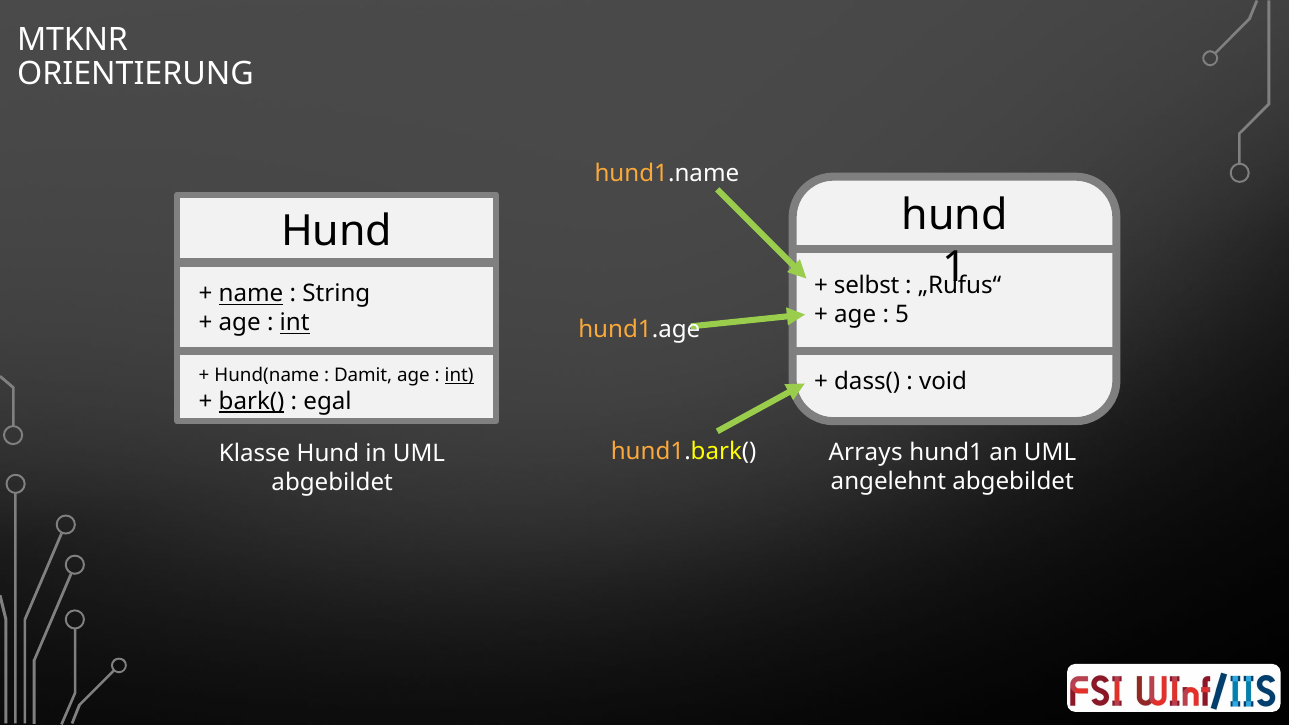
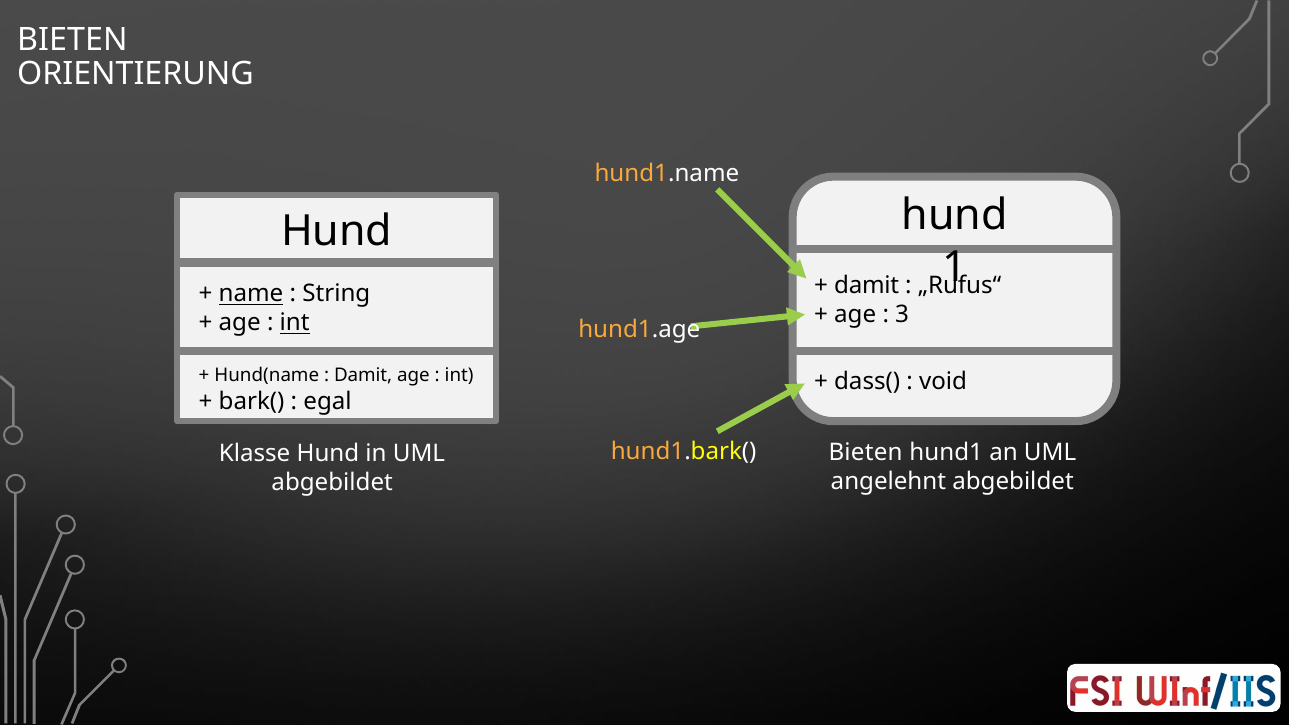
MTKNR: MTKNR -> BIETEN (72, 39)
selbst: selbst -> damit (867, 286)
5: 5 -> 3 (902, 315)
int underline: present -> none (459, 375)
bark( underline: present -> none (252, 402)
Arrays: Arrays -> Bieten (866, 452)
